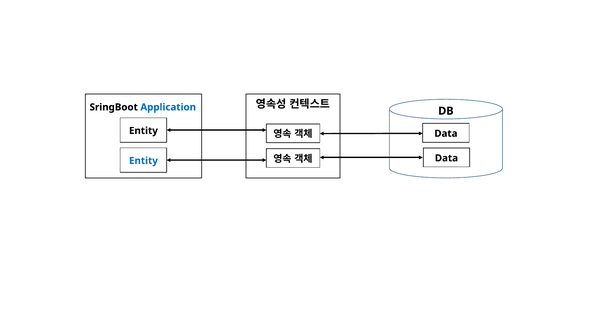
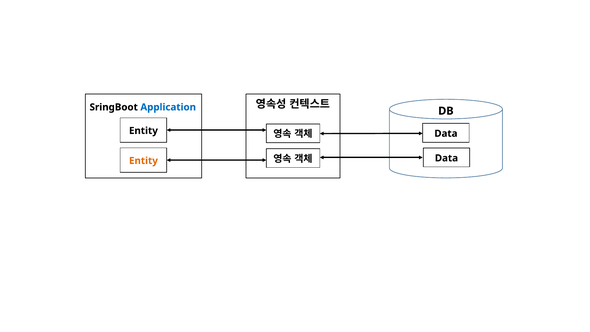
Entity colour: blue -> orange (143, 161)
